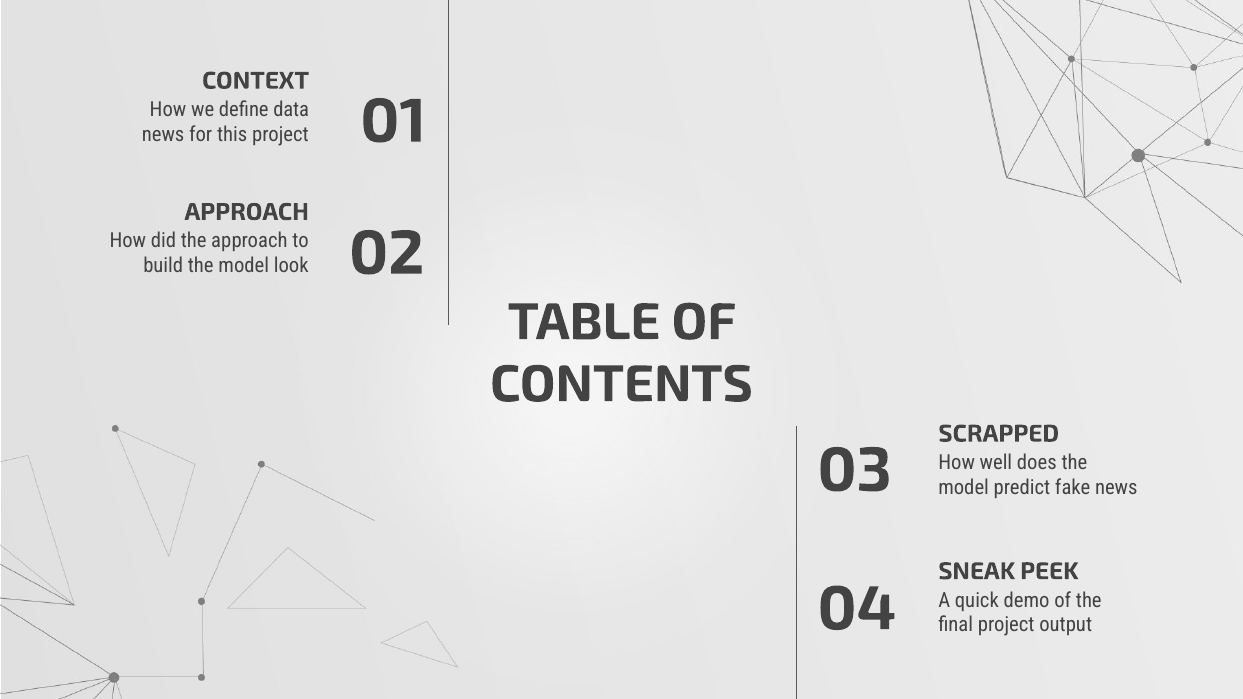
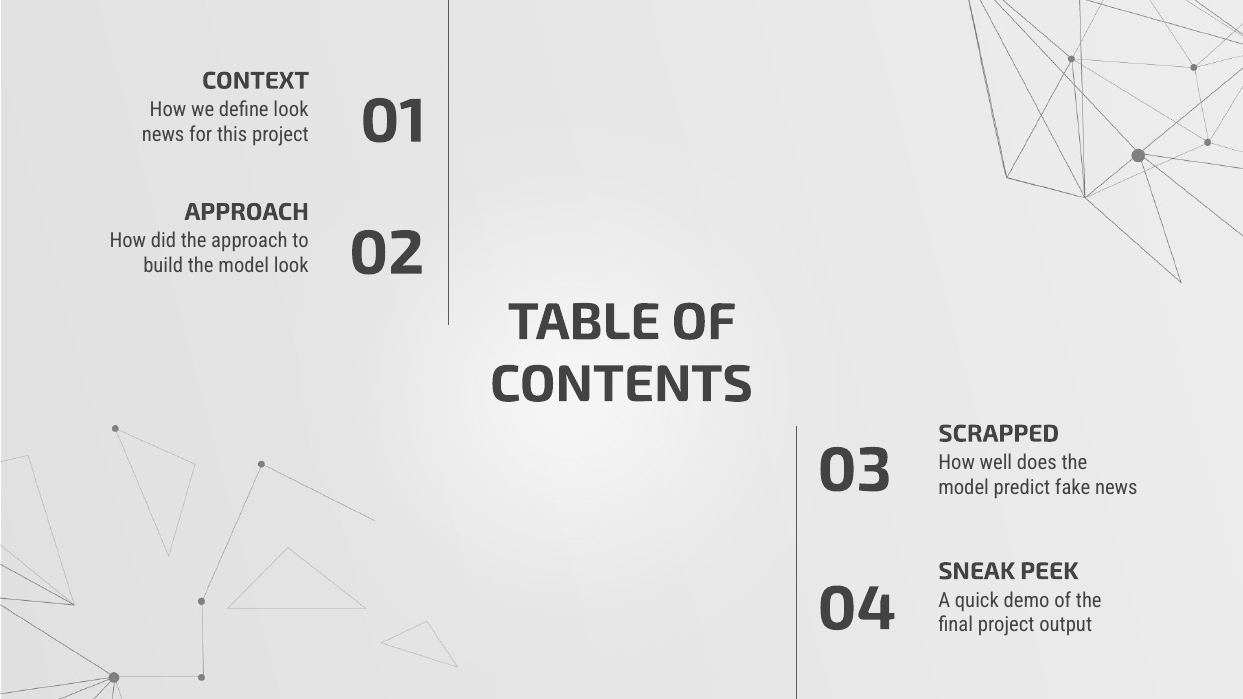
define data: data -> look (291, 110)
